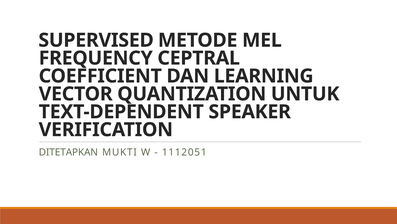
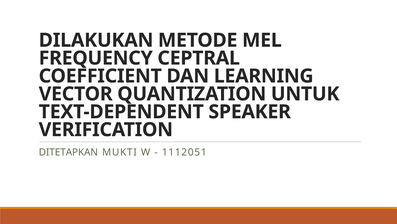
SUPERVISED: SUPERVISED -> DILAKUKAN (96, 40)
